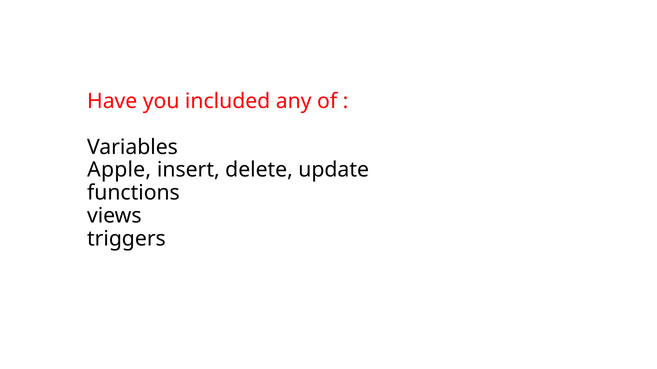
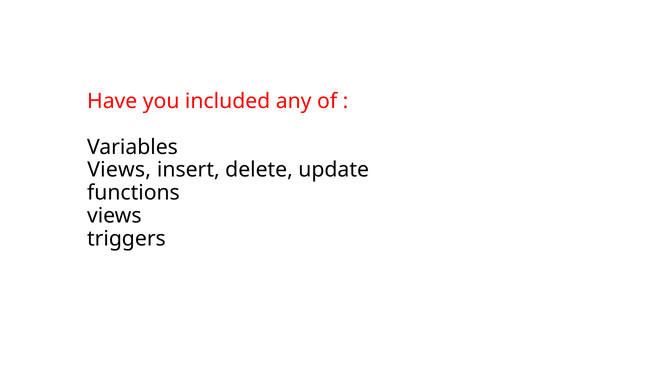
Apple: Apple -> Views (119, 170)
